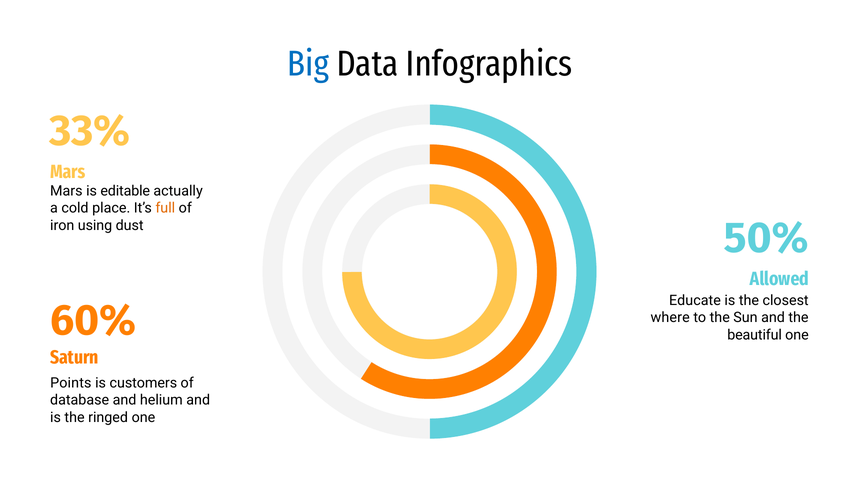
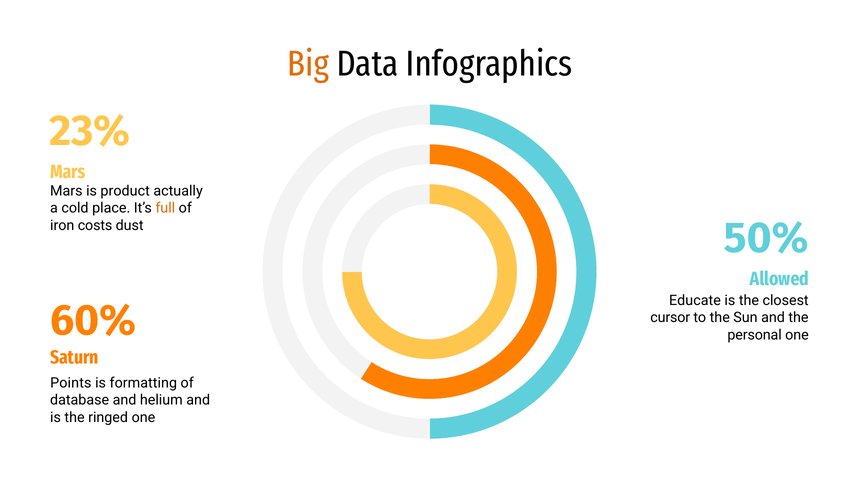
Big colour: blue -> orange (308, 64)
33%: 33% -> 23% (90, 131)
editable: editable -> product (125, 191)
using: using -> costs (95, 225)
where: where -> cursor (670, 317)
beautiful: beautiful -> personal (755, 335)
customers: customers -> formatting (143, 383)
